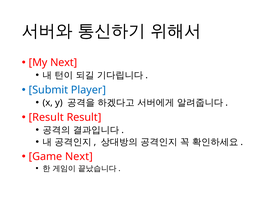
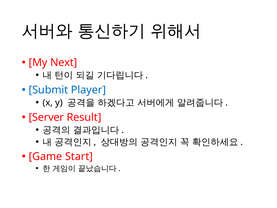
Result: Result -> Server (46, 117)
Game Next: Next -> Start (79, 156)
